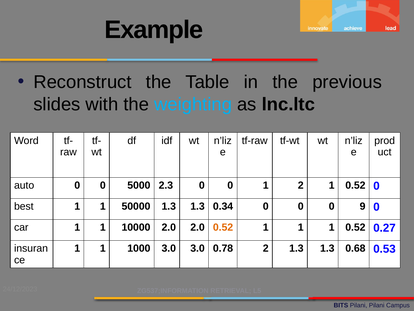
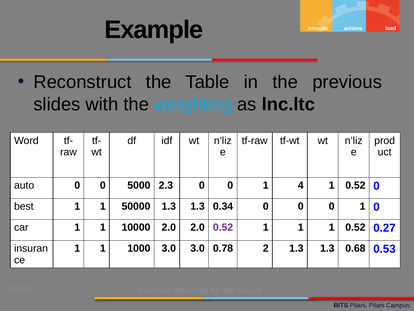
1 2: 2 -> 4 (301, 185)
0 0 0 9: 9 -> 1 (363, 206)
0.52 colour: orange -> purple (223, 227)
